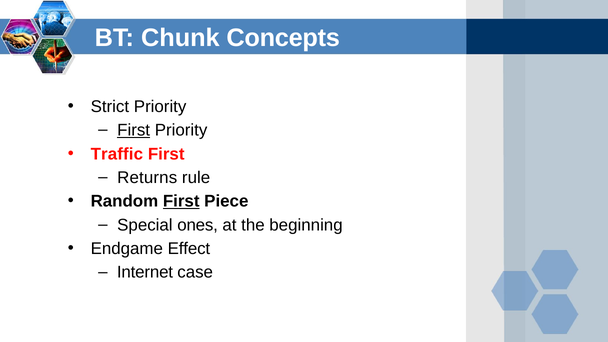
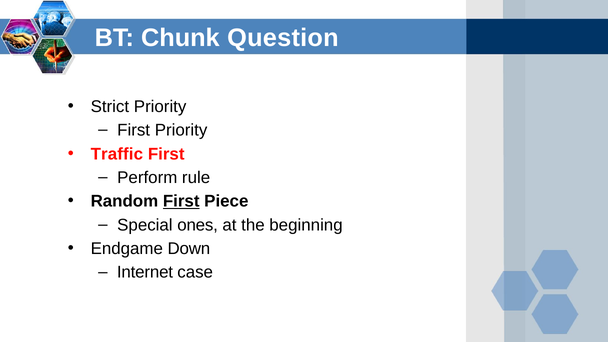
Concepts: Concepts -> Question (283, 38)
First underline: present -> none (134, 130)
Returns: Returns -> Perform (147, 178)
Effect: Effect -> Down (189, 249)
